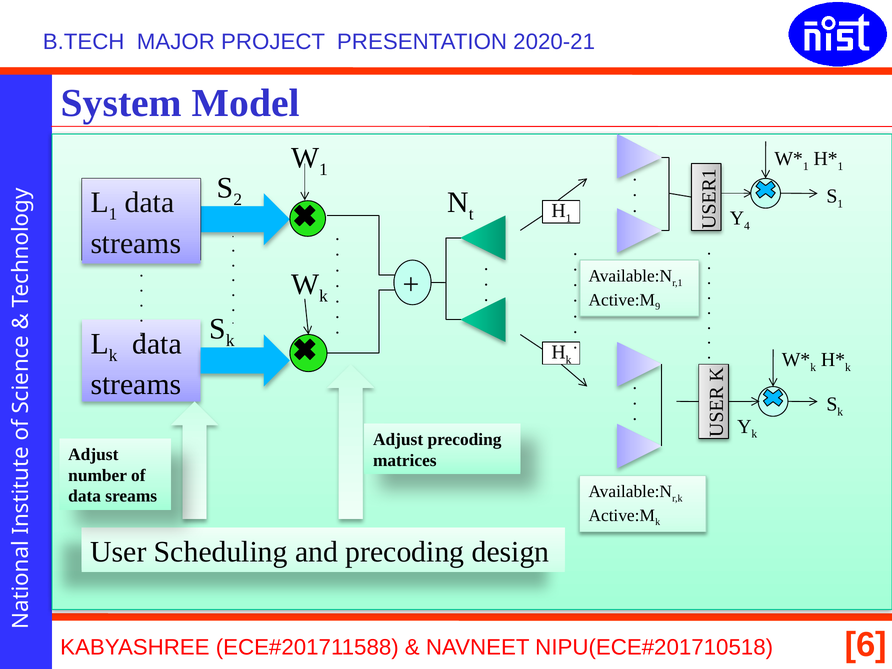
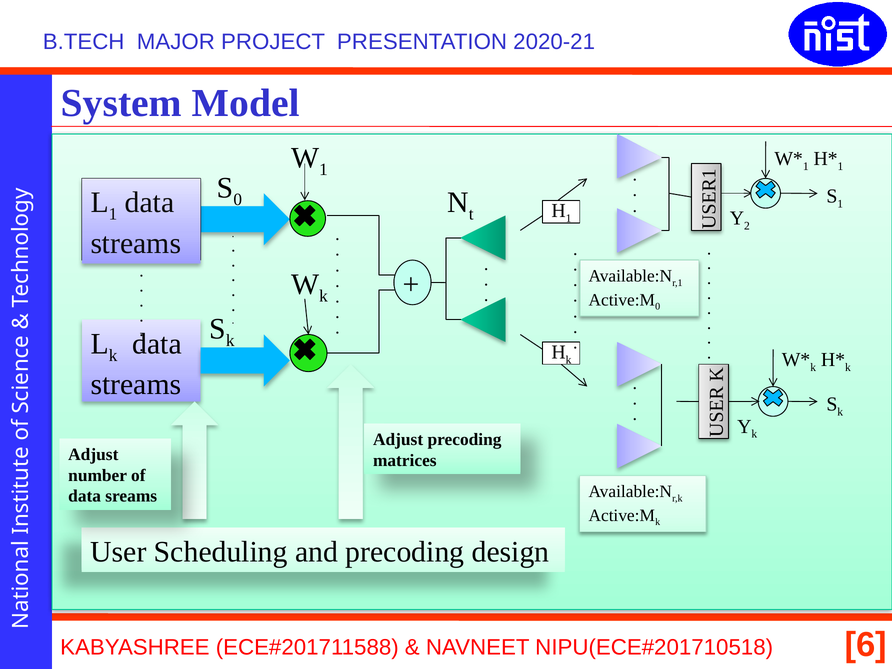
2: 2 -> 0 (238, 199)
4: 4 -> 2 (747, 226)
9: 9 -> 0 (658, 307)
